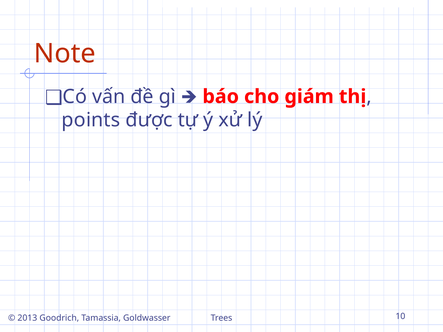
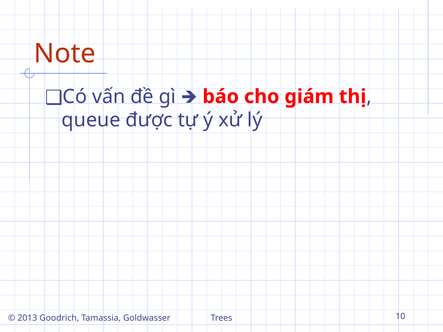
points: points -> queue (91, 120)
